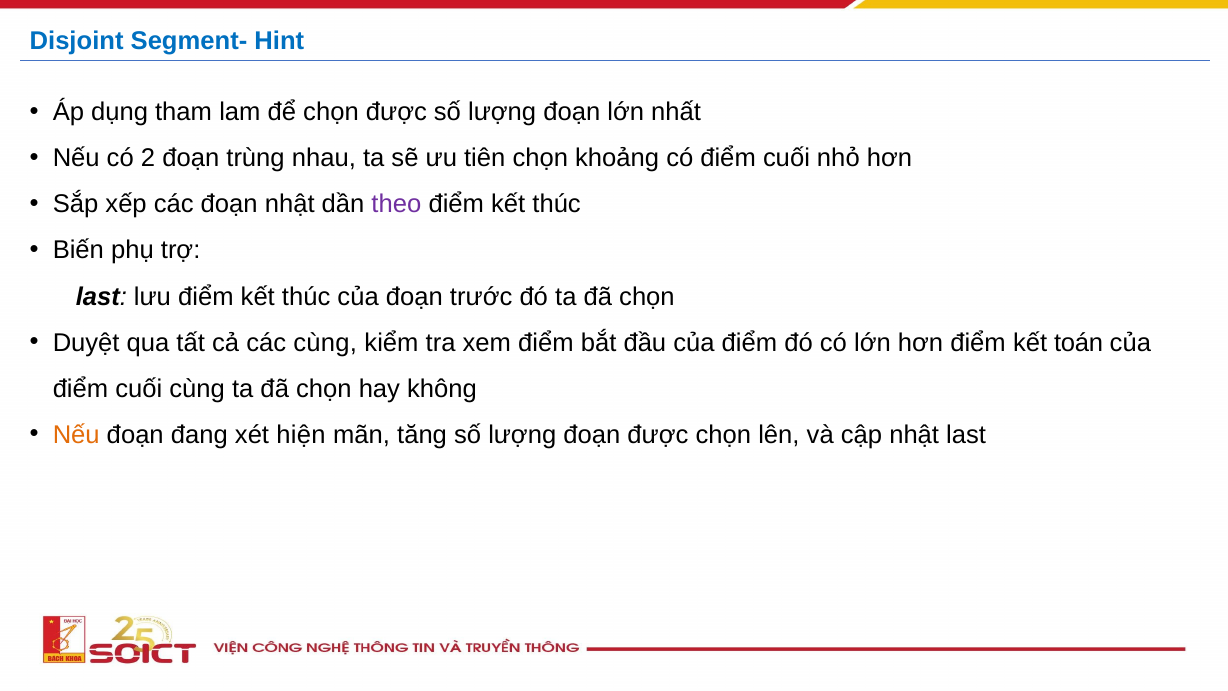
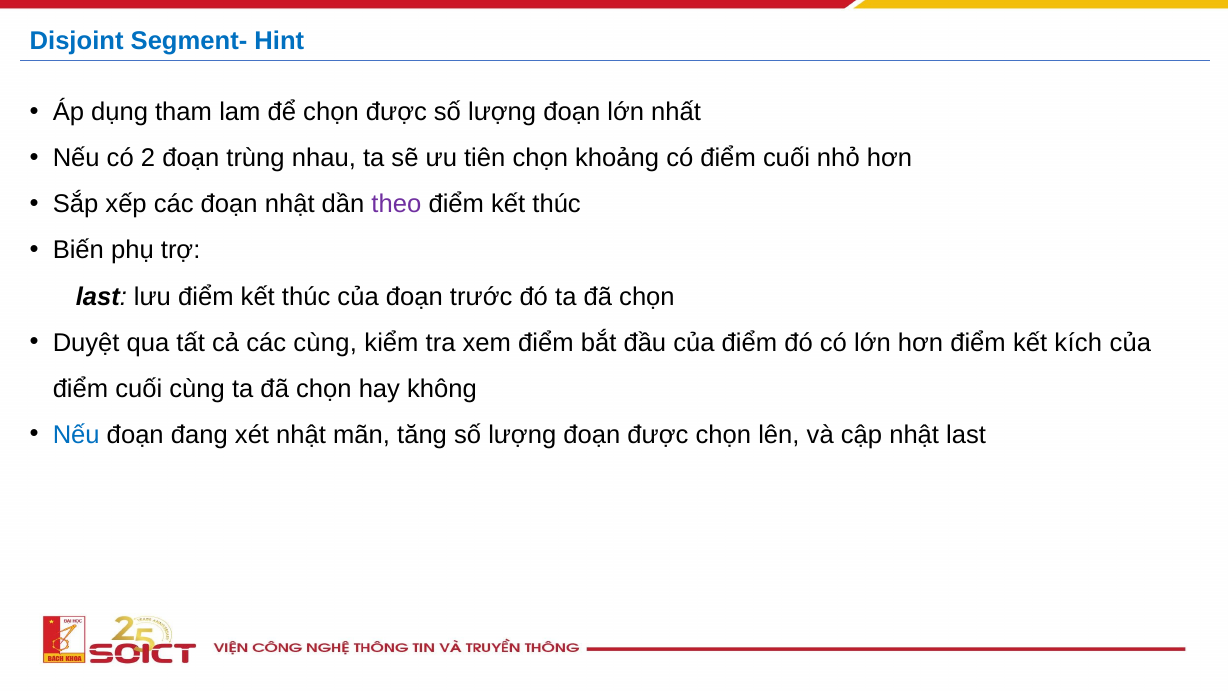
toán: toán -> kích (1078, 343)
Nếu colour: orange -> blue (76, 435)
xét hiện: hiện -> nhật (301, 435)
